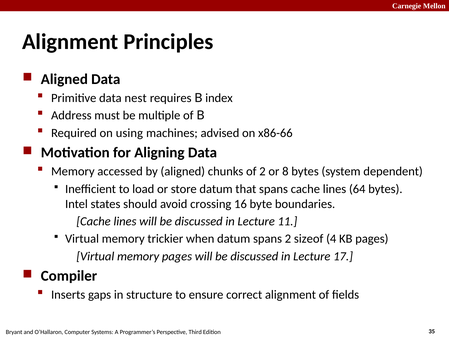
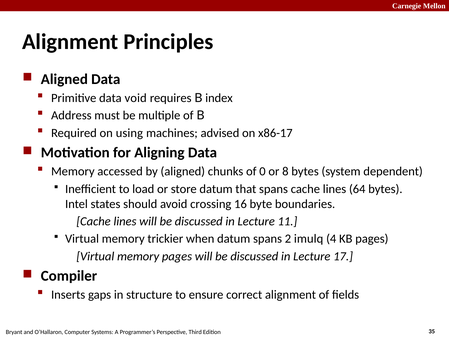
nest: nest -> void (136, 98)
x86-66: x86-66 -> x86-17 (275, 133)
of 2: 2 -> 0 (262, 171)
sizeof: sizeof -> imulq (309, 239)
